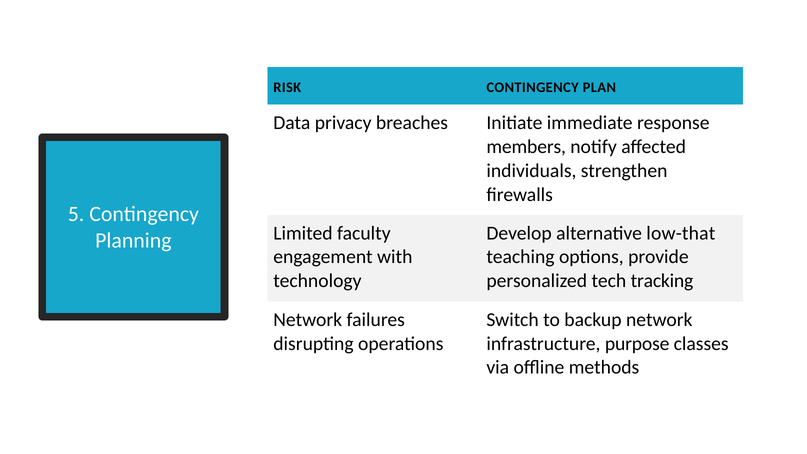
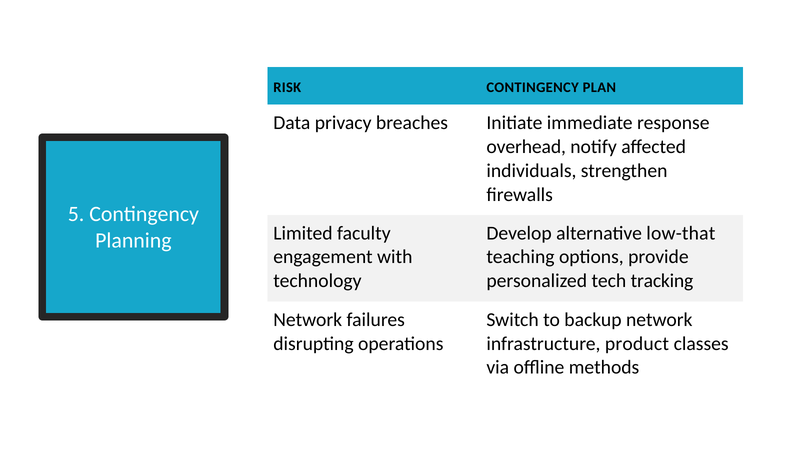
members: members -> overhead (526, 147)
purpose: purpose -> product (637, 343)
